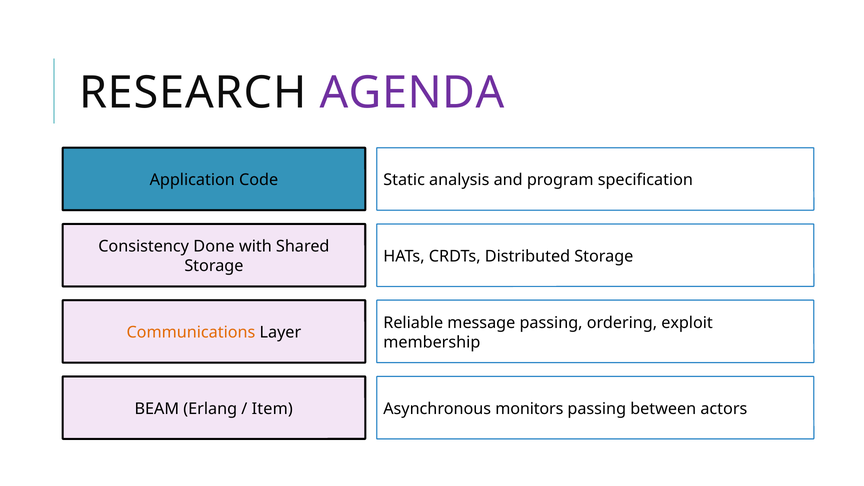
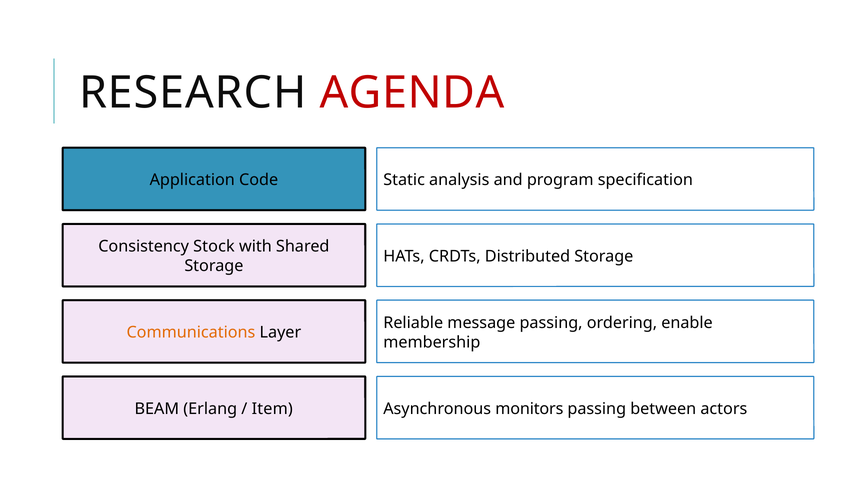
AGENDA colour: purple -> red (412, 93)
Done: Done -> Stock (214, 247)
exploit: exploit -> enable (687, 323)
